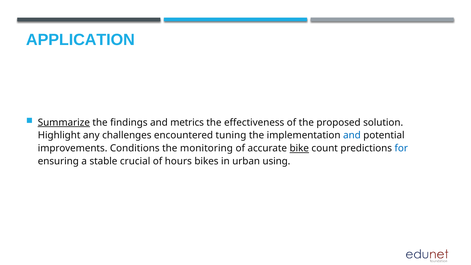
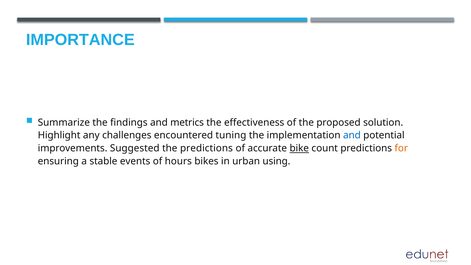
APPLICATION: APPLICATION -> IMPORTANCE (80, 40)
Summarize underline: present -> none (64, 122)
Conditions: Conditions -> Suggested (135, 148)
the monitoring: monitoring -> predictions (206, 148)
for colour: blue -> orange (401, 148)
crucial: crucial -> events (135, 161)
